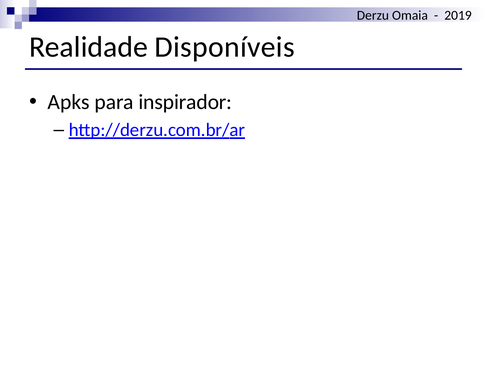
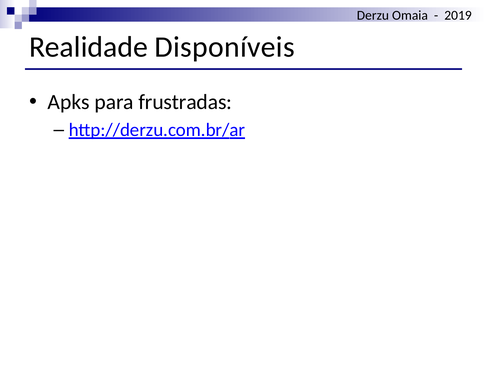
inspirador: inspirador -> frustradas (185, 102)
